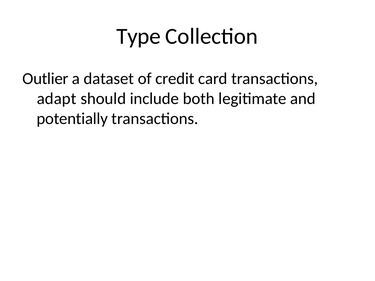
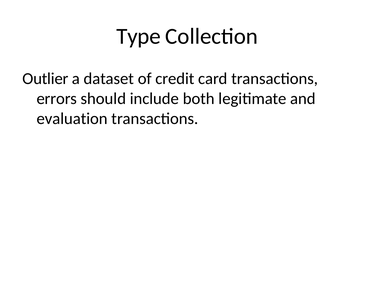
adapt: adapt -> errors (57, 99)
potentially: potentially -> evaluation (72, 119)
